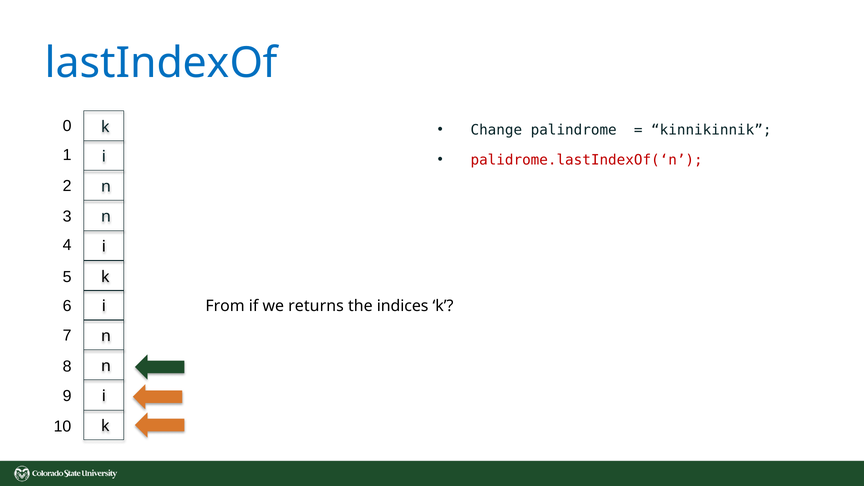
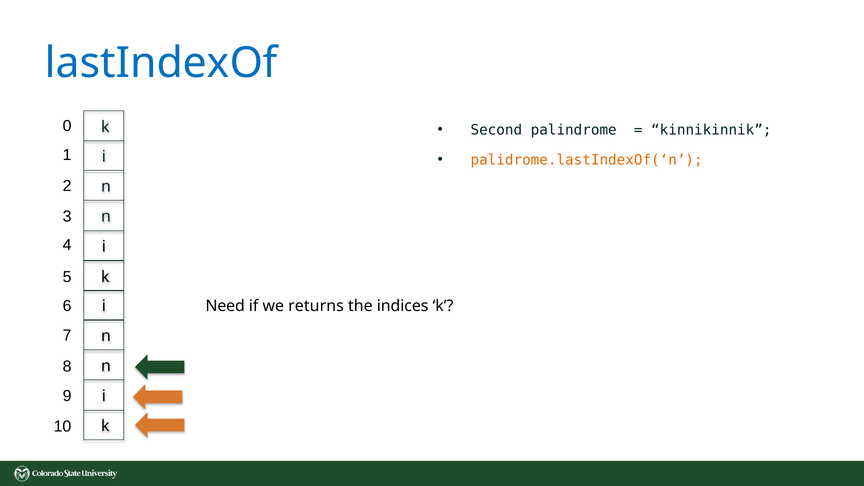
Change: Change -> Second (496, 130)
palidrome.lastIndexOf(‘n colour: red -> orange (587, 160)
From: From -> Need (225, 306)
